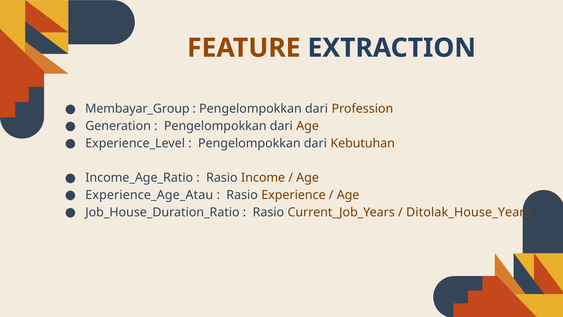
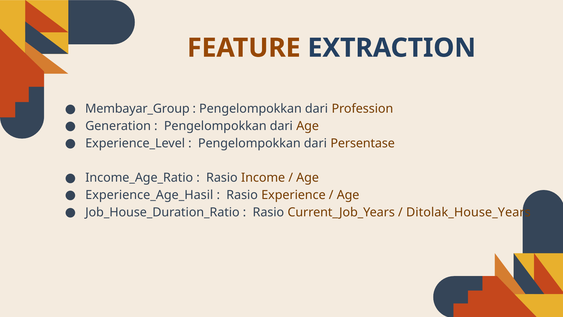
Kebutuhan: Kebutuhan -> Persentase (363, 143)
Experience_Age_Atau: Experience_Age_Atau -> Experience_Age_Hasil (149, 195)
